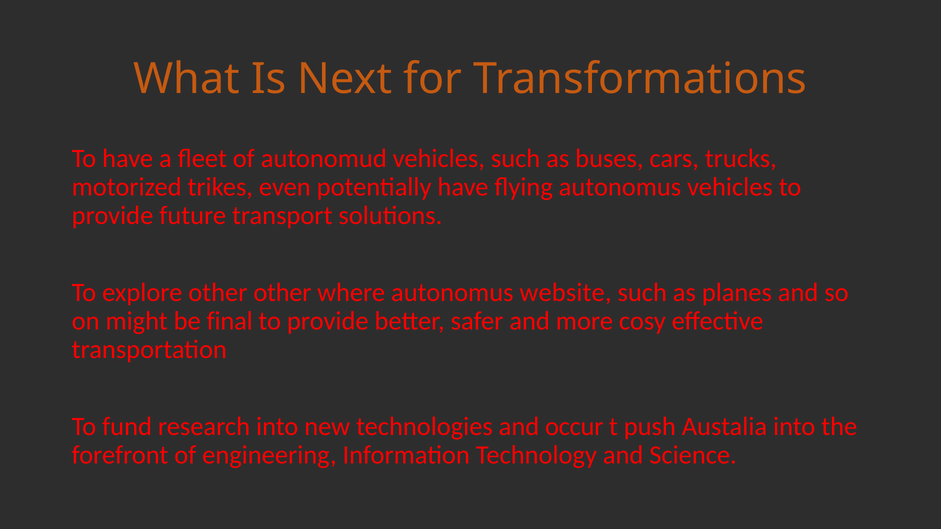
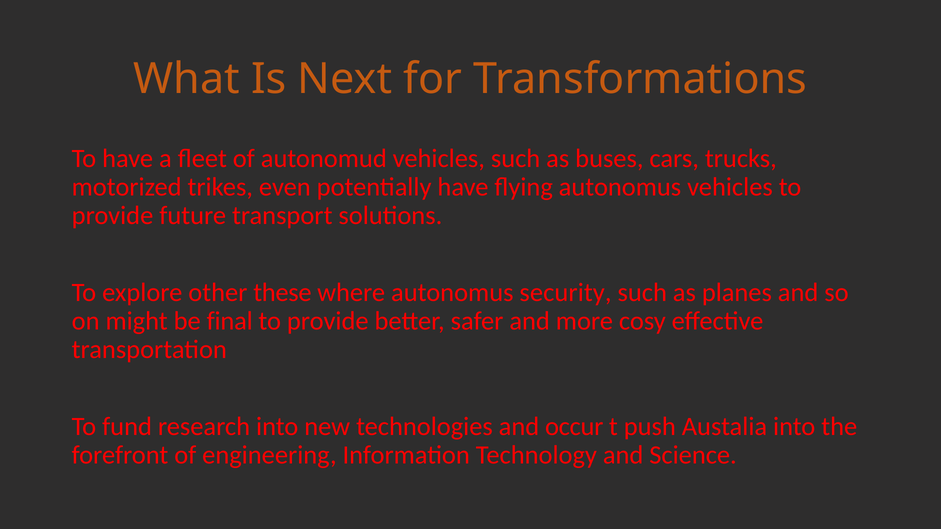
other other: other -> these (282, 293)
website: website -> security (566, 293)
